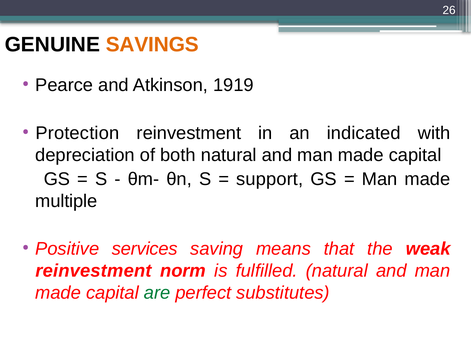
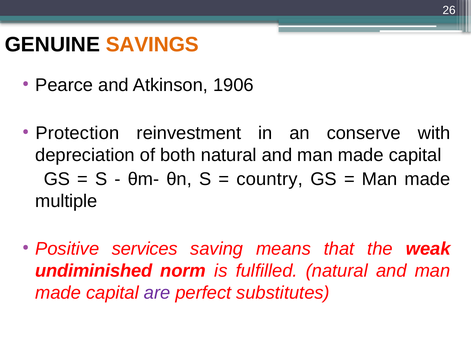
1919: 1919 -> 1906 (233, 85)
indicated: indicated -> conserve (364, 133)
support: support -> country (270, 179)
reinvestment: reinvestment -> undiminished (94, 271)
are colour: green -> purple (157, 293)
